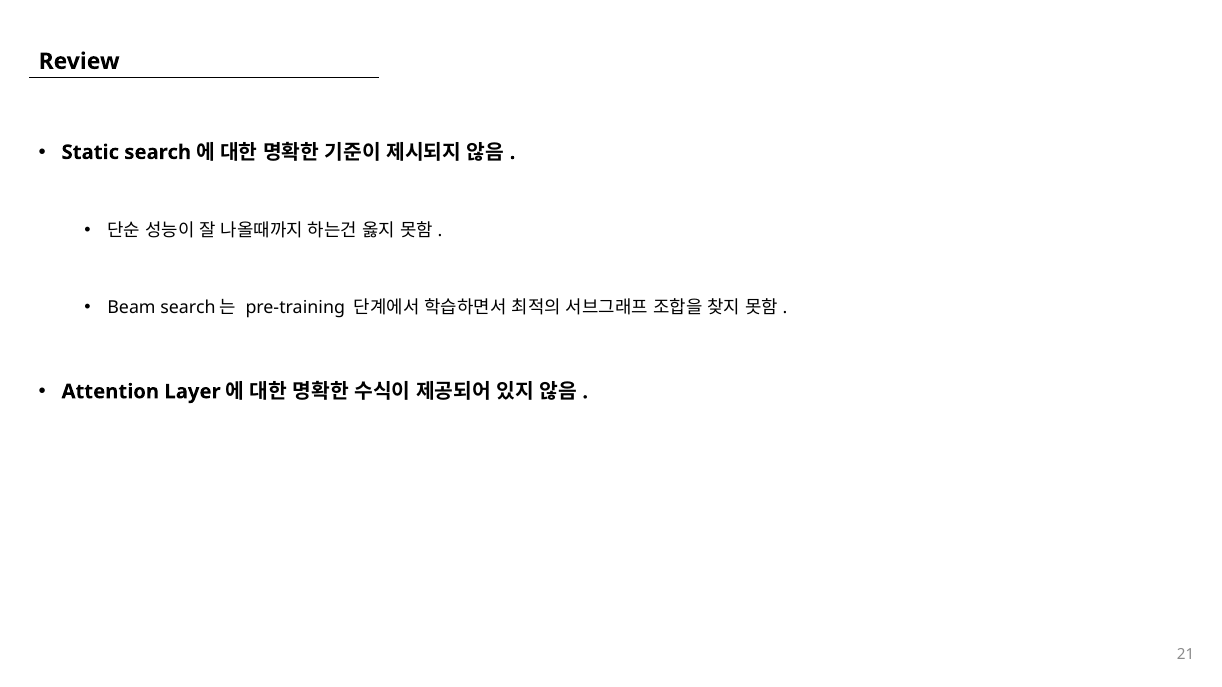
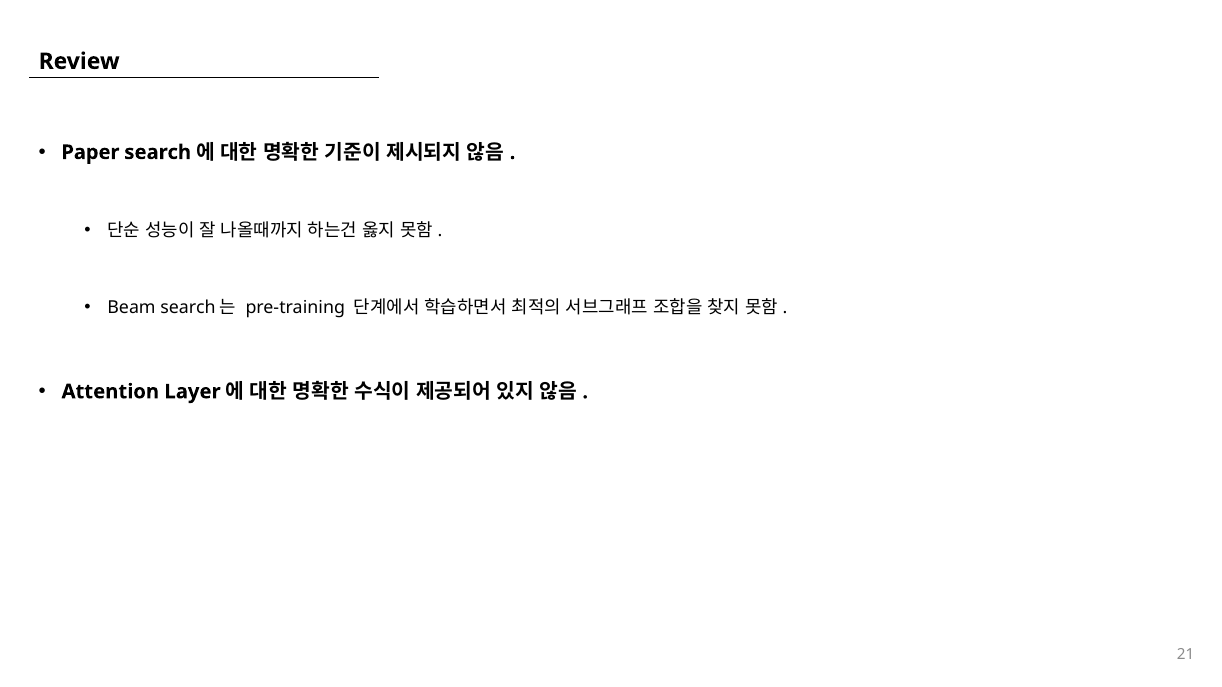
Static: Static -> Paper (90, 152)
